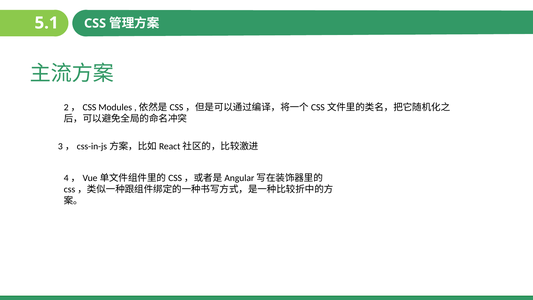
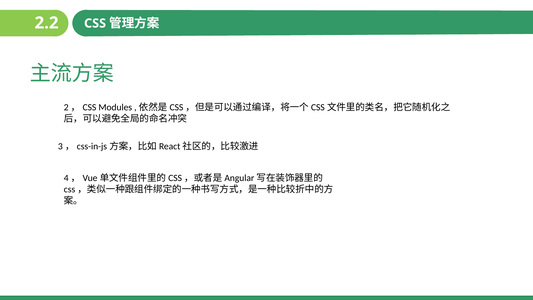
5.1: 5.1 -> 2.2 (47, 23)
